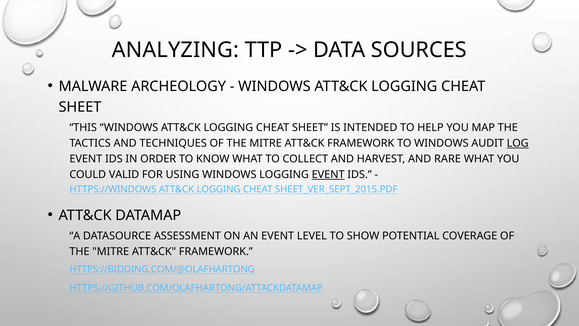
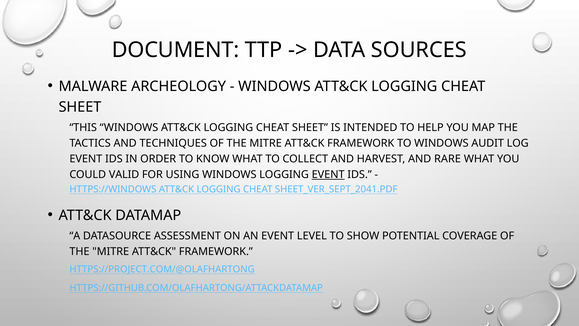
ANALYZING: ANALYZING -> DOCUMENT (176, 50)
LOG underline: present -> none (518, 143)
SHEET_VER_SEPT_2015.PDF: SHEET_VER_SEPT_2015.PDF -> SHEET_VER_SEPT_2041.PDF (336, 189)
HTTPS://BIDDING.COM/@OLAFHARTONG: HTTPS://BIDDING.COM/@OLAFHARTONG -> HTTPS://PROJECT.COM/@OLAFHARTONG (162, 269)
